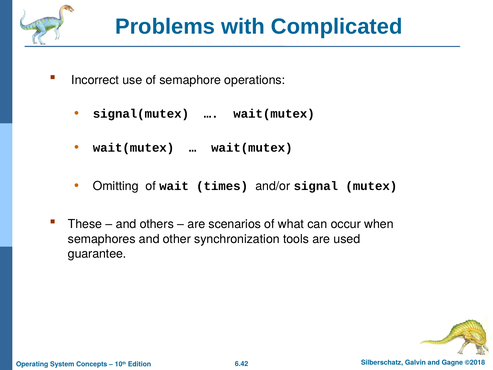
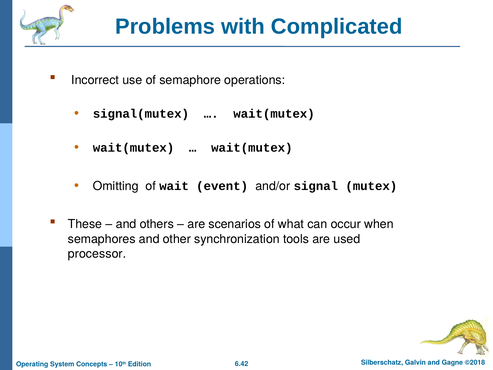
times: times -> event (222, 186)
guarantee: guarantee -> processor (97, 254)
